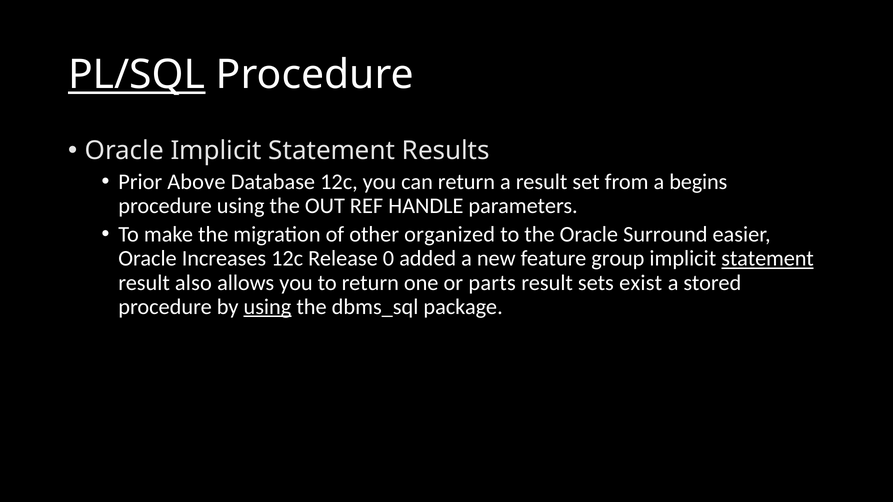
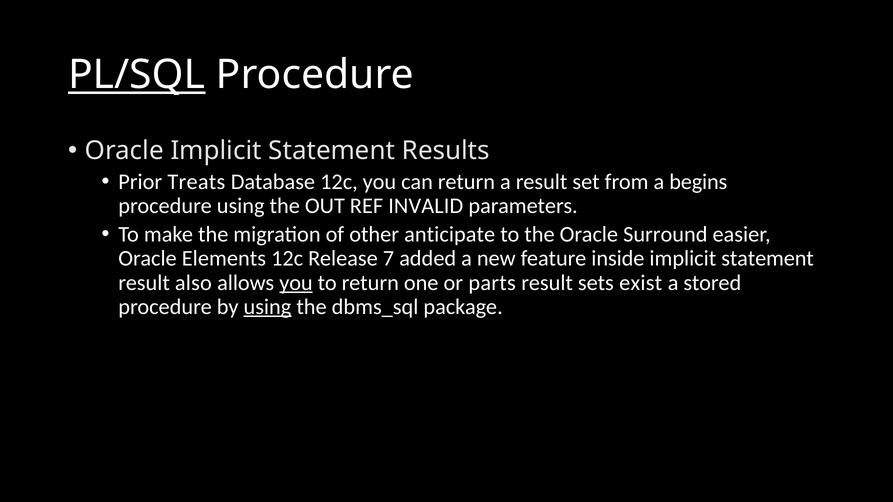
Above: Above -> Treats (196, 182)
HANDLE: HANDLE -> INVALID (426, 206)
organized: organized -> anticipate (450, 235)
Increases: Increases -> Elements (224, 259)
0: 0 -> 7 (388, 259)
group: group -> inside (618, 259)
statement underline: present -> none (768, 259)
you underline: none -> present (296, 283)
